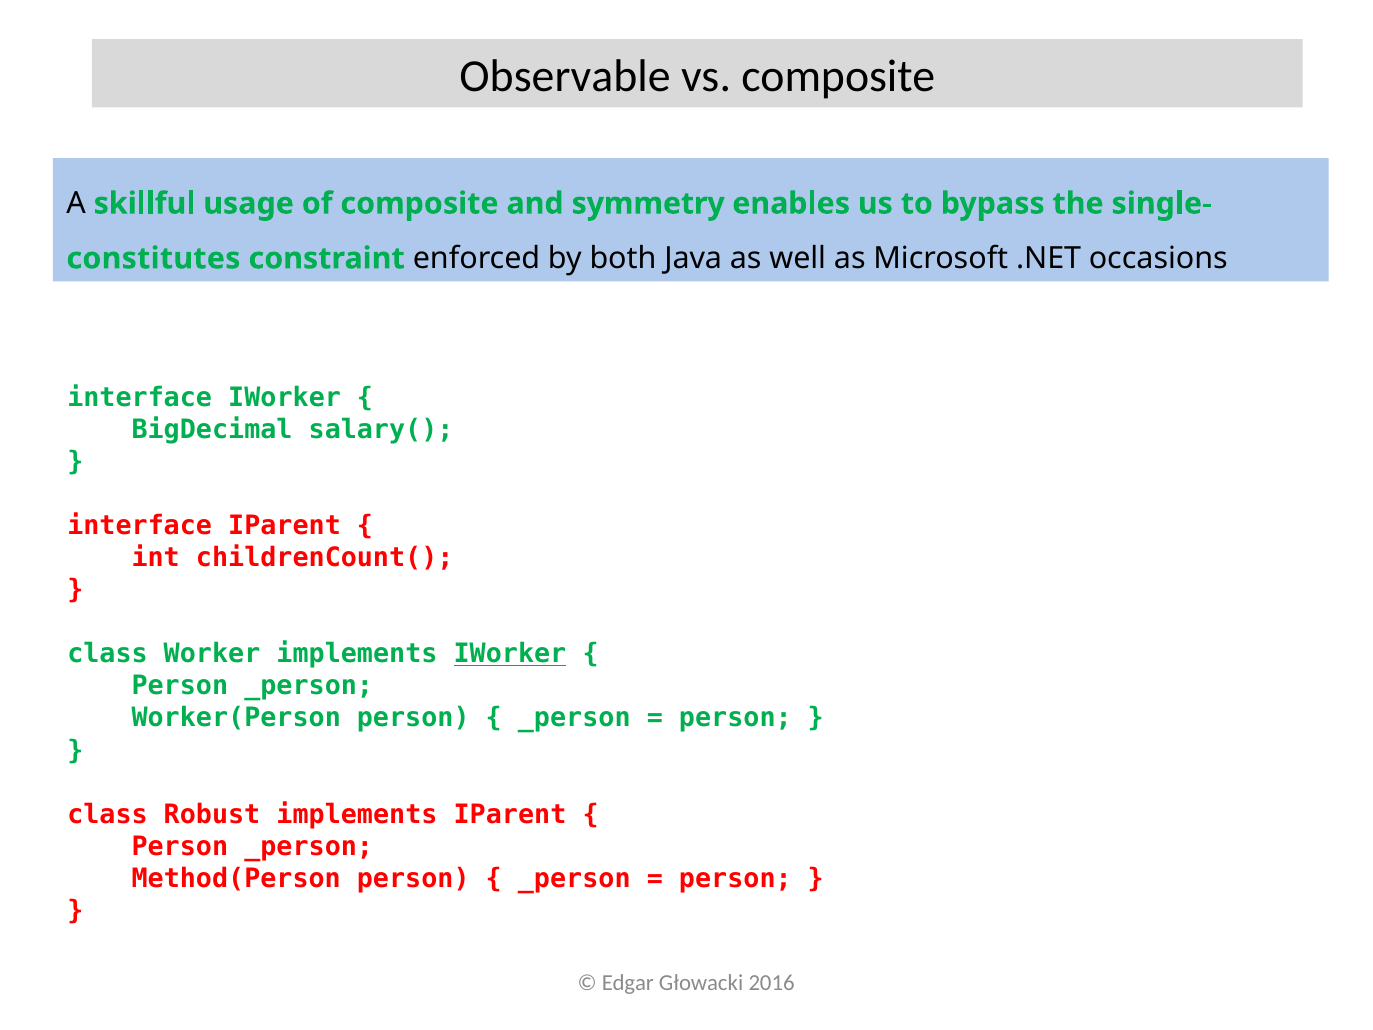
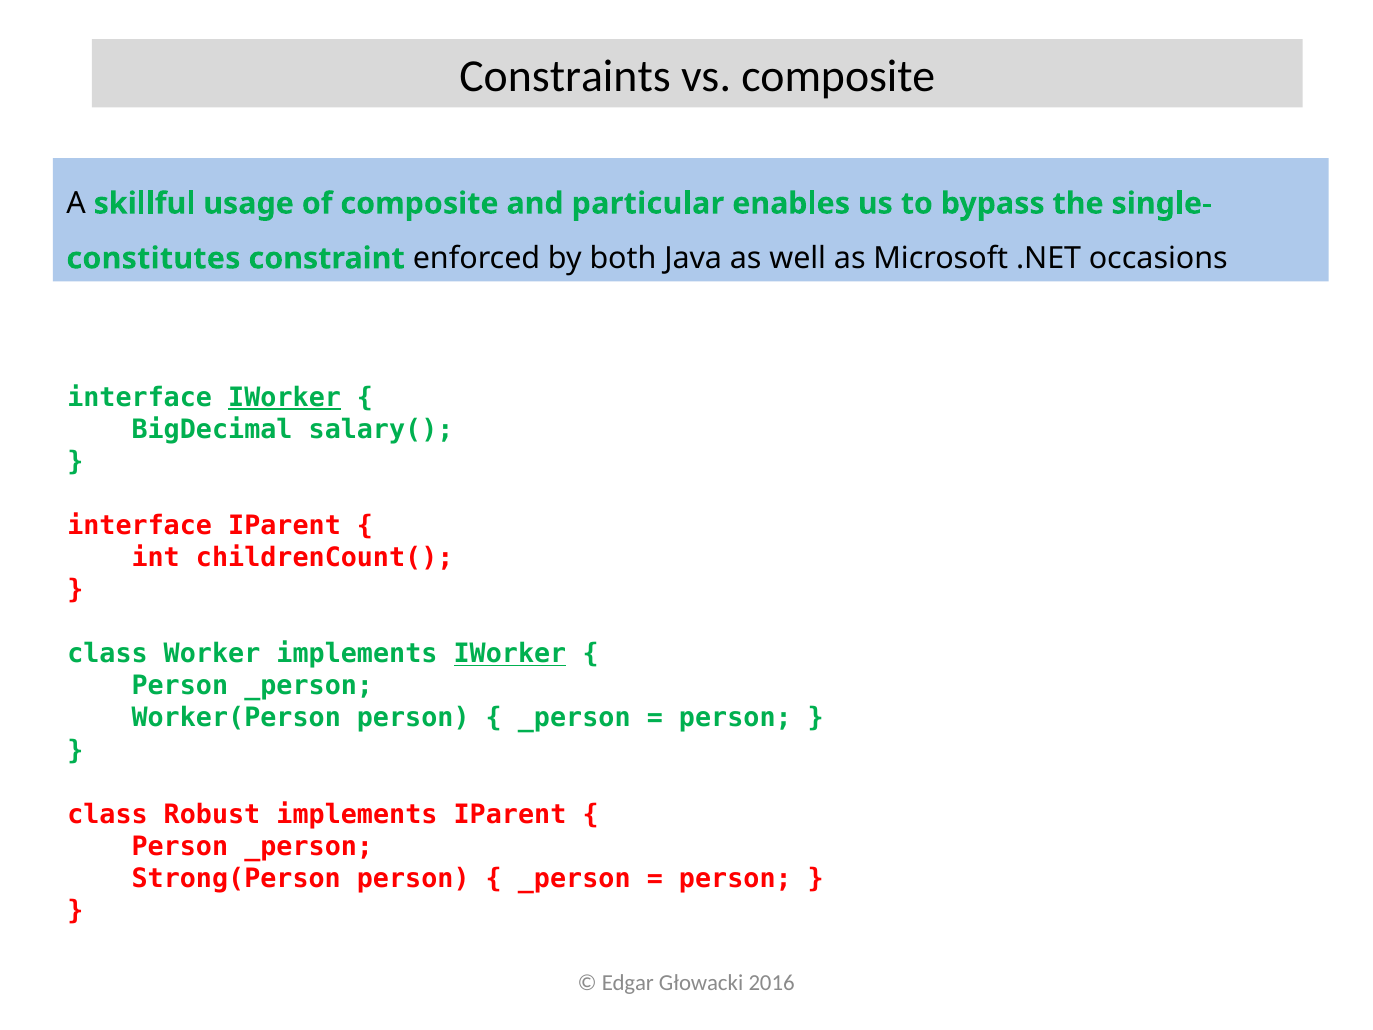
Observable: Observable -> Constraints (565, 77)
symmetry: symmetry -> particular (648, 203)
IWorker underline: none -> present (285, 397)
Method(Person: Method(Person -> Strong(Person (236, 878)
